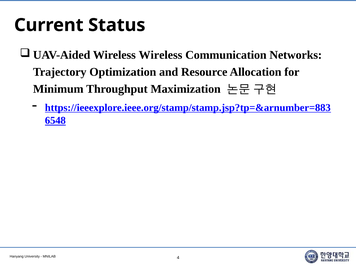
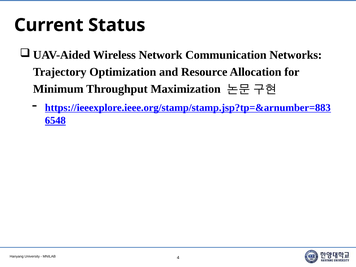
Wireless Wireless: Wireless -> Network (161, 55)
